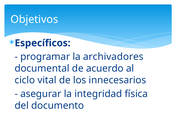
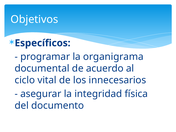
archivadores: archivadores -> organigrama (113, 57)
